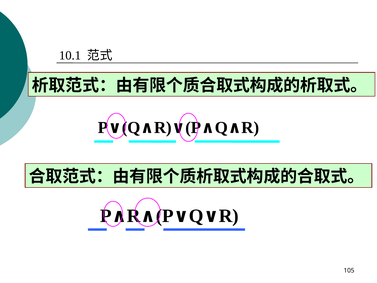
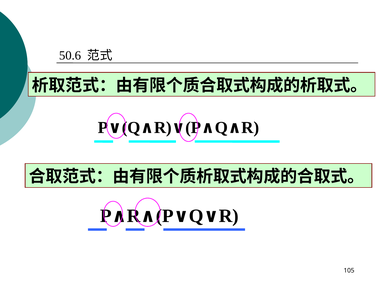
10.1: 10.1 -> 50.6 (70, 56)
